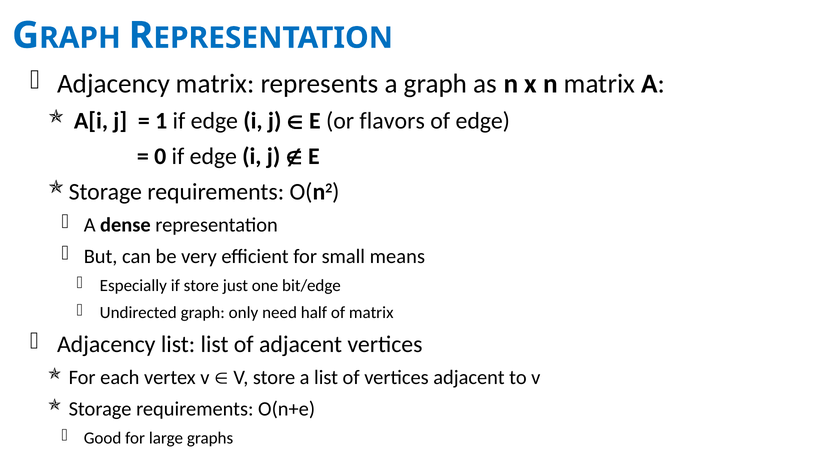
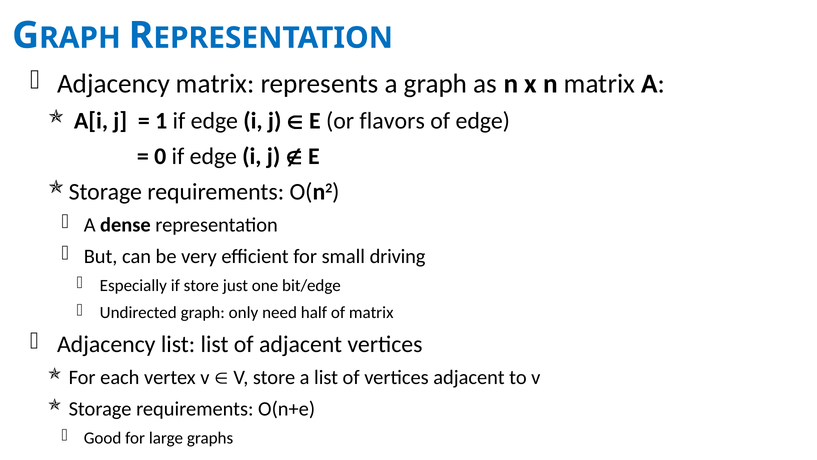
means: means -> driving (397, 256)
